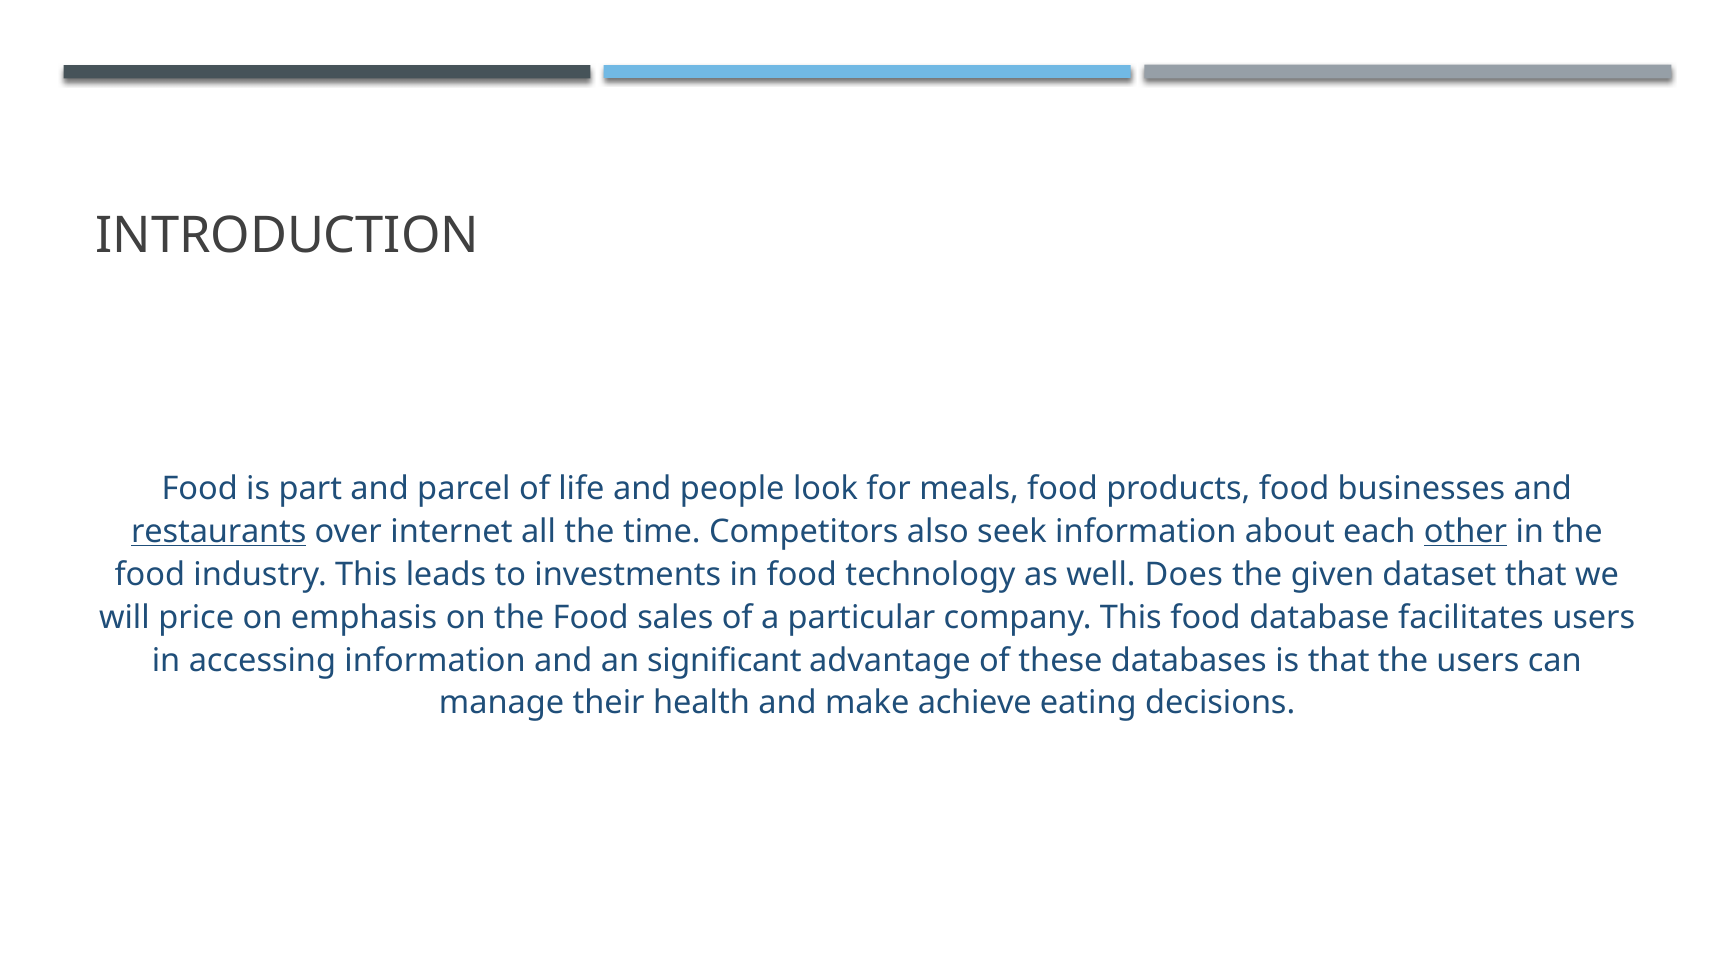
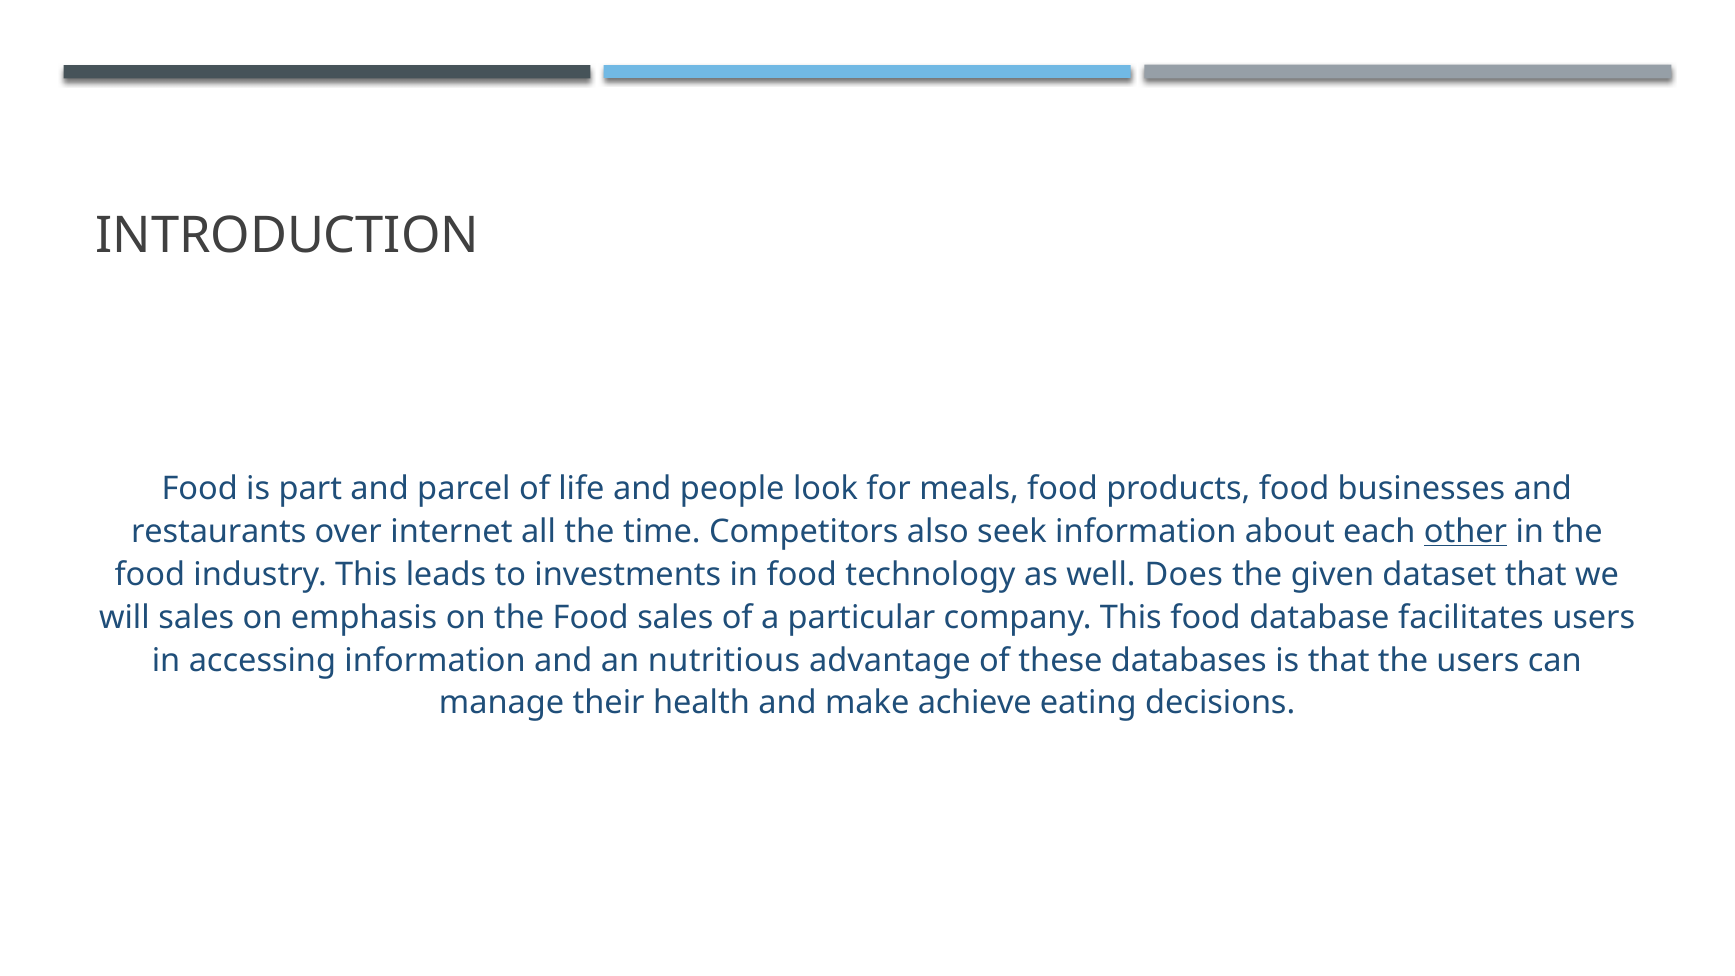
restaurants underline: present -> none (219, 531)
will price: price -> sales (196, 617)
significant: significant -> nutritious (724, 660)
